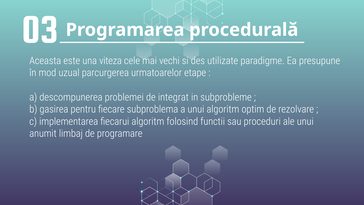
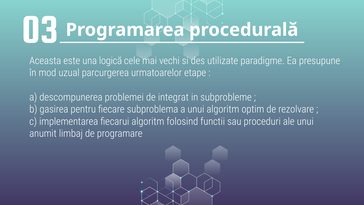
viteza: viteza -> logică (111, 61)
